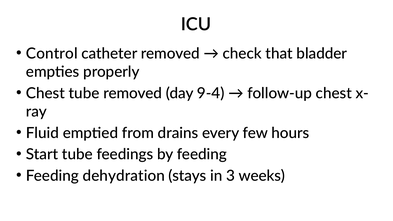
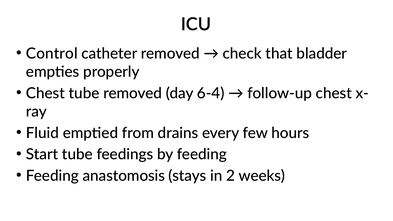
9-4: 9-4 -> 6-4 (211, 93)
dehydration: dehydration -> anastomosis (124, 176)
3: 3 -> 2 (231, 176)
